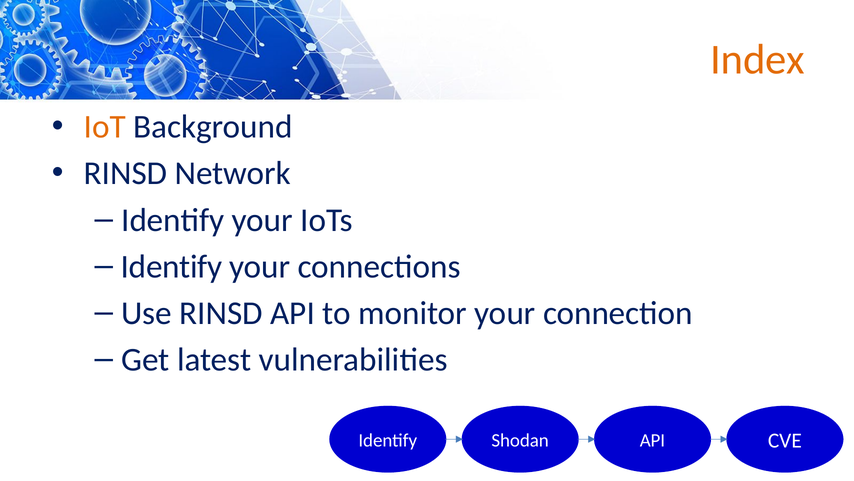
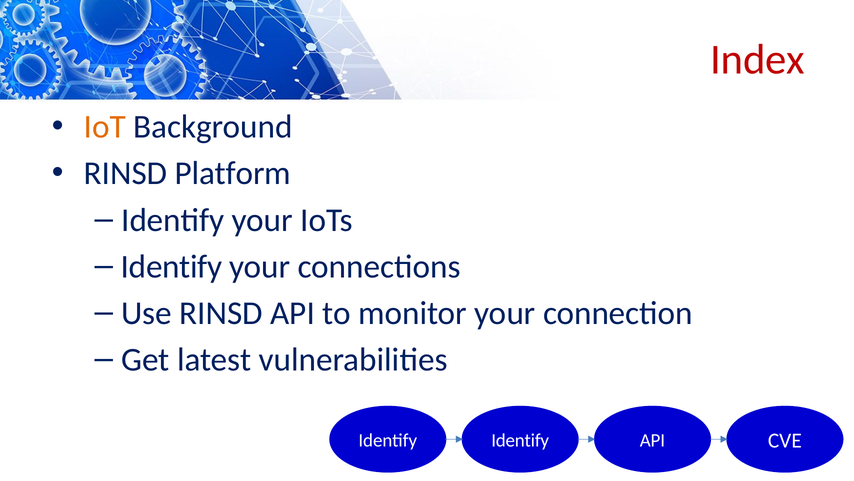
Index colour: orange -> red (758, 60)
Network: Network -> Platform (233, 173)
Identify Shodan: Shodan -> Identify (520, 440)
